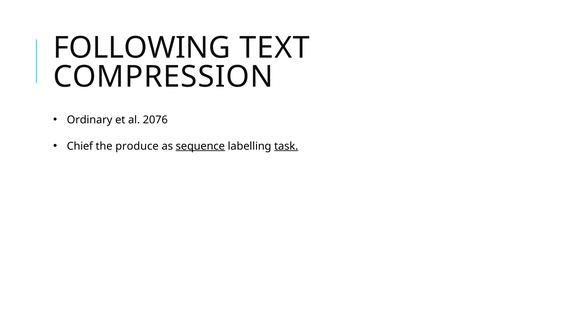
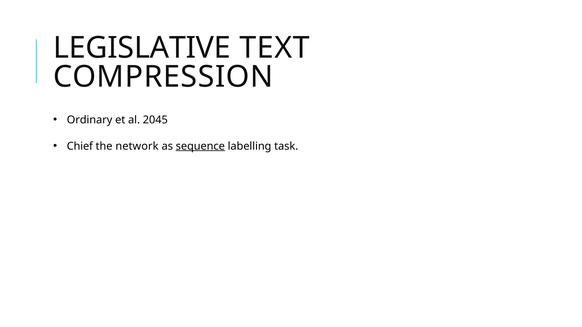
FOLLOWING: FOLLOWING -> LEGISLATIVE (142, 48)
2076: 2076 -> 2045 (155, 120)
produce: produce -> network (137, 146)
task underline: present -> none (286, 146)
